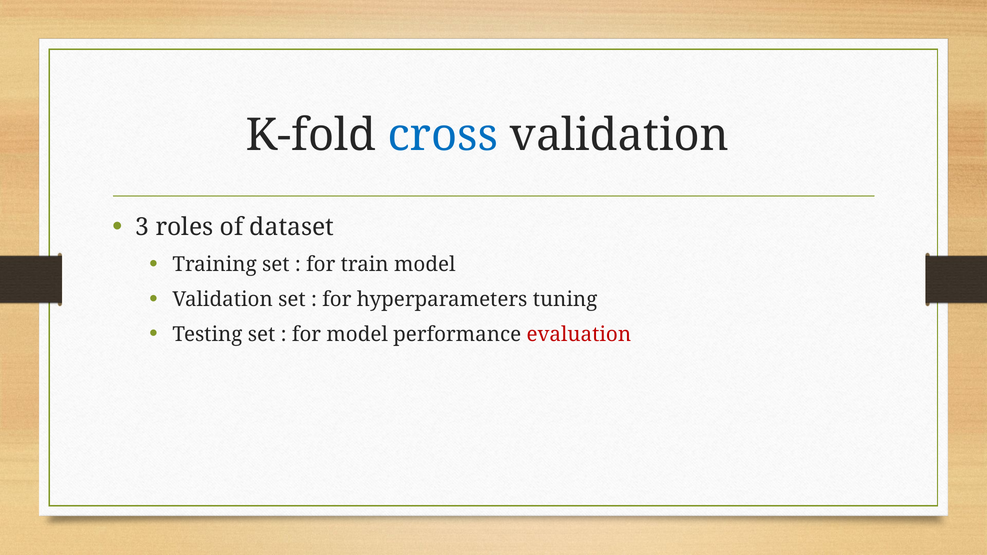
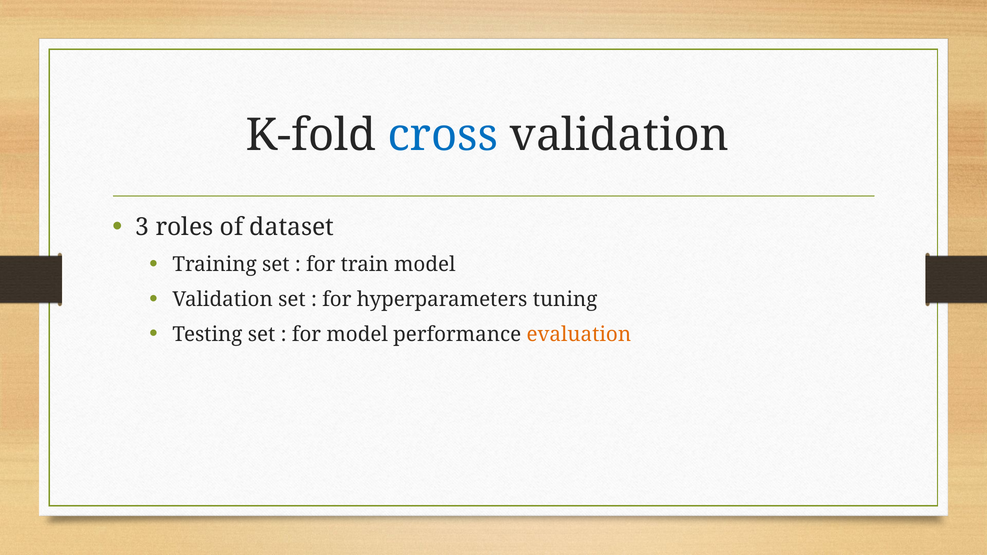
evaluation colour: red -> orange (579, 334)
